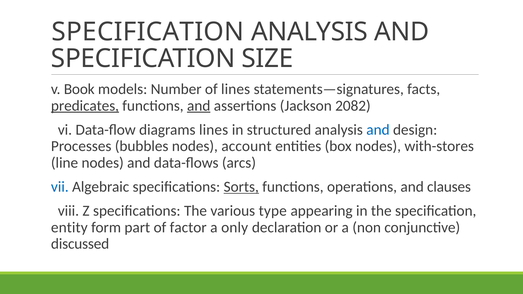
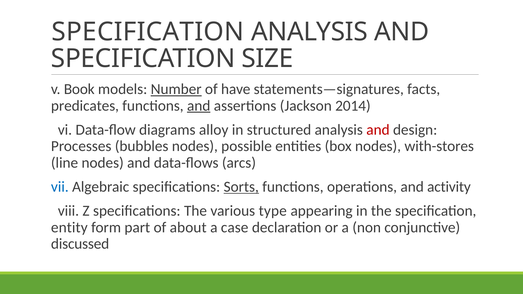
Number underline: none -> present (176, 89)
of lines: lines -> have (236, 89)
predicates underline: present -> none (85, 106)
2082: 2082 -> 2014 (353, 106)
diagrams lines: lines -> alloy (214, 130)
and colour: blue -> red (378, 130)
account: account -> possible (247, 146)
clauses: clauses -> activity (449, 187)
factor: factor -> about (188, 228)
only: only -> case (235, 228)
